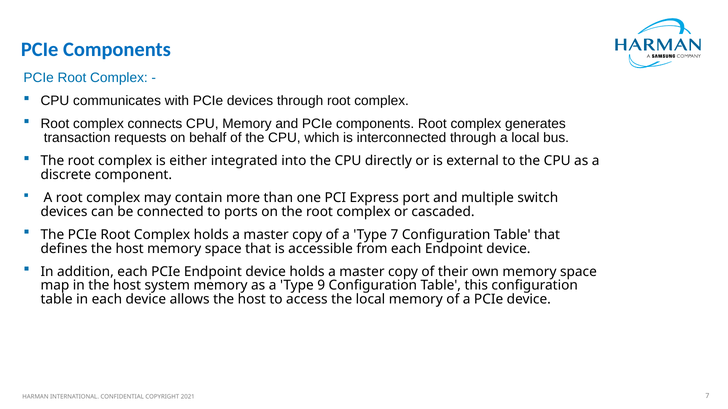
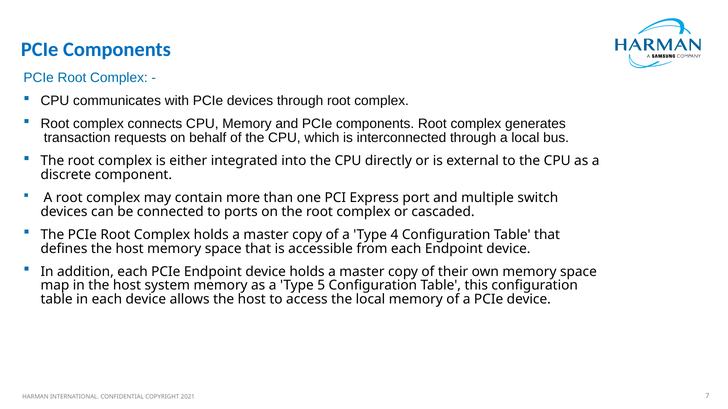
Type 7: 7 -> 4 (395, 235)
9: 9 -> 5 (321, 286)
